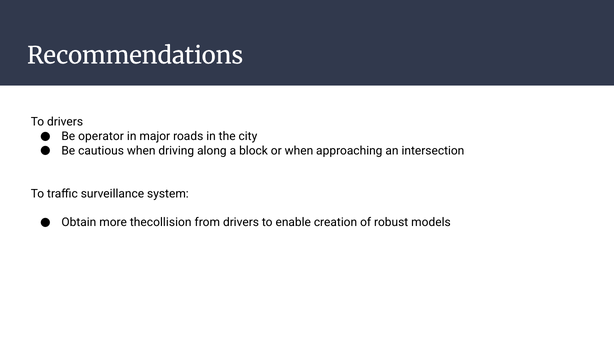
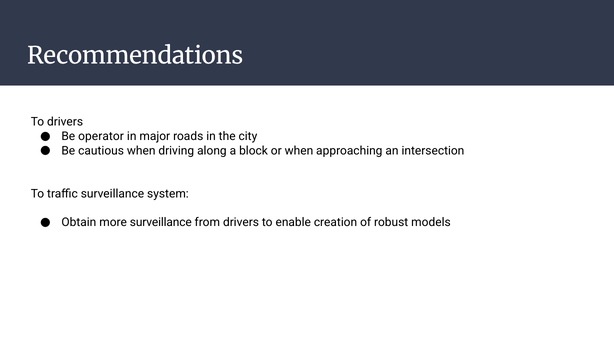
more thecollision: thecollision -> surveillance (161, 223)
